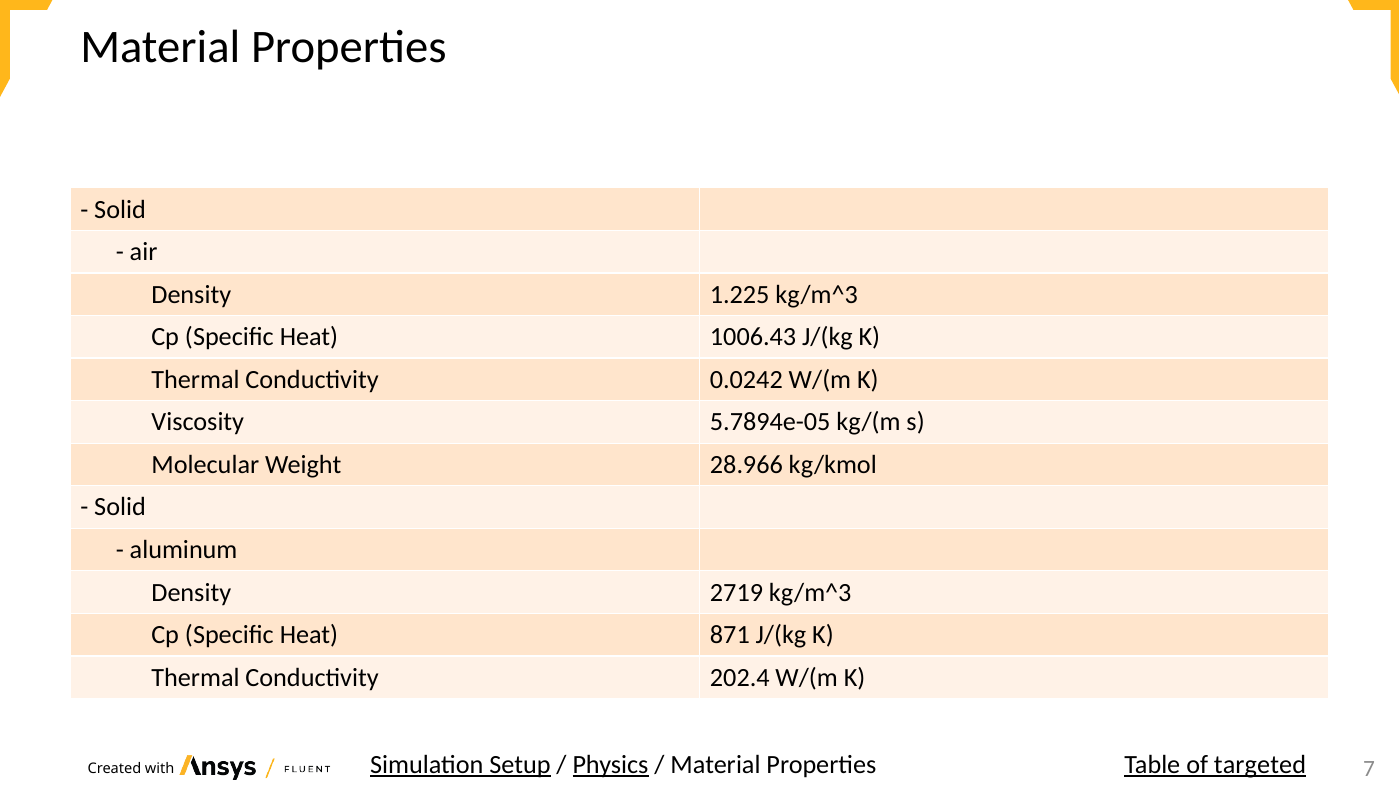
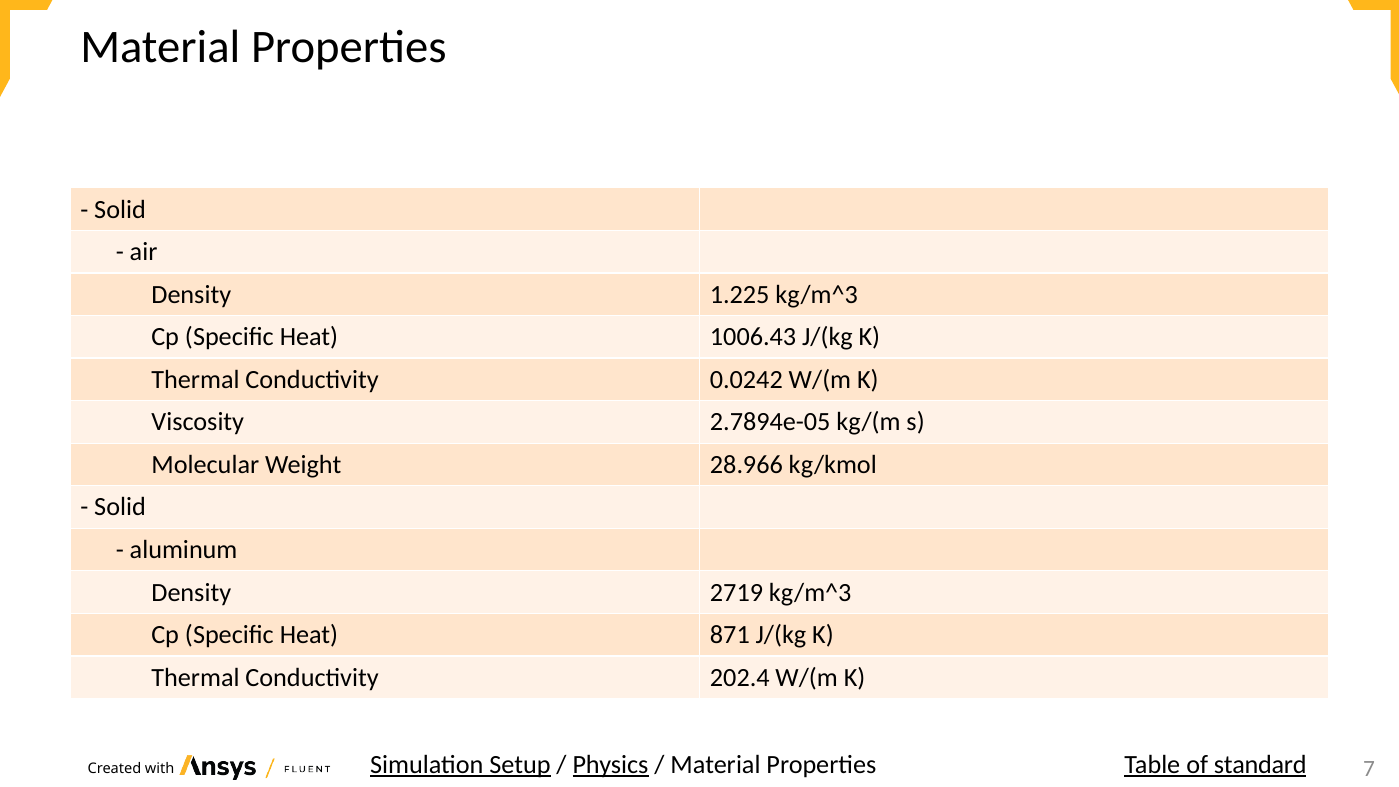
5.7894e-05: 5.7894e-05 -> 2.7894e-05 (770, 422)
targeted: targeted -> standard (1260, 765)
